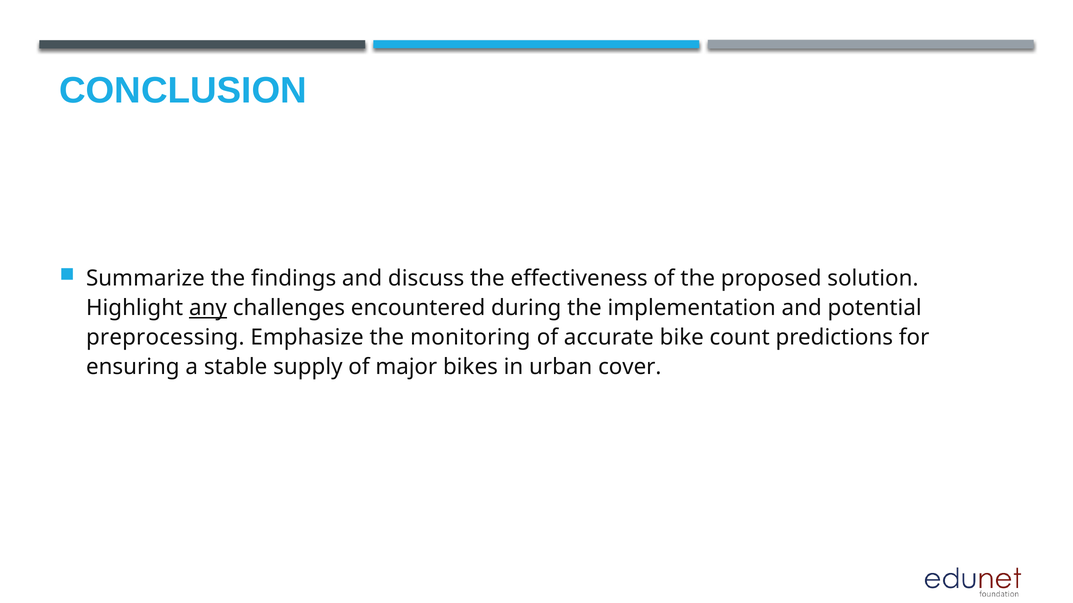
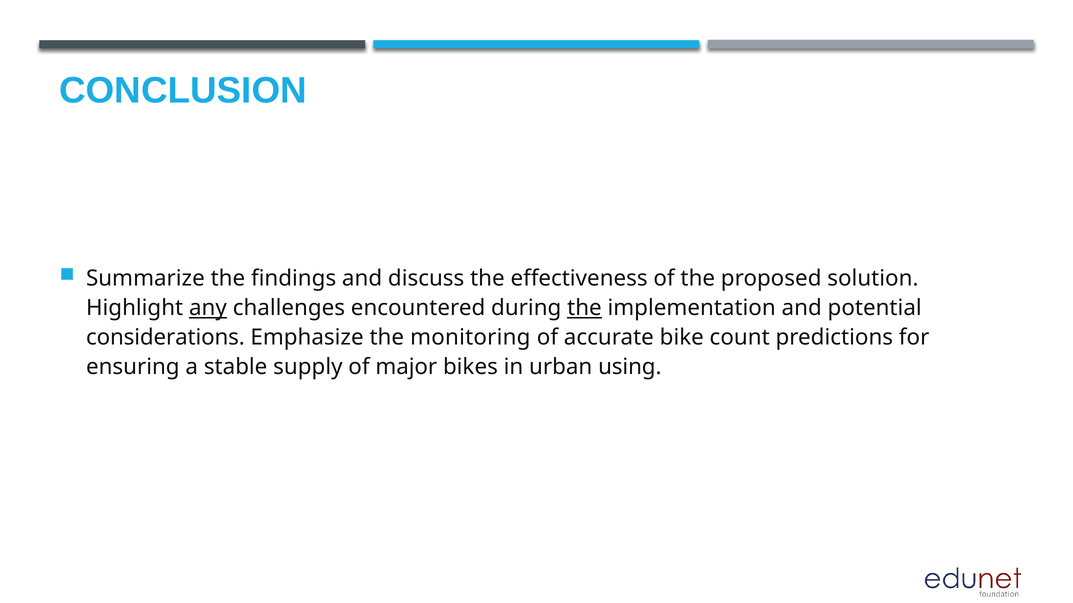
the underline: none -> present (584, 308)
preprocessing: preprocessing -> considerations (165, 338)
cover: cover -> using (630, 367)
